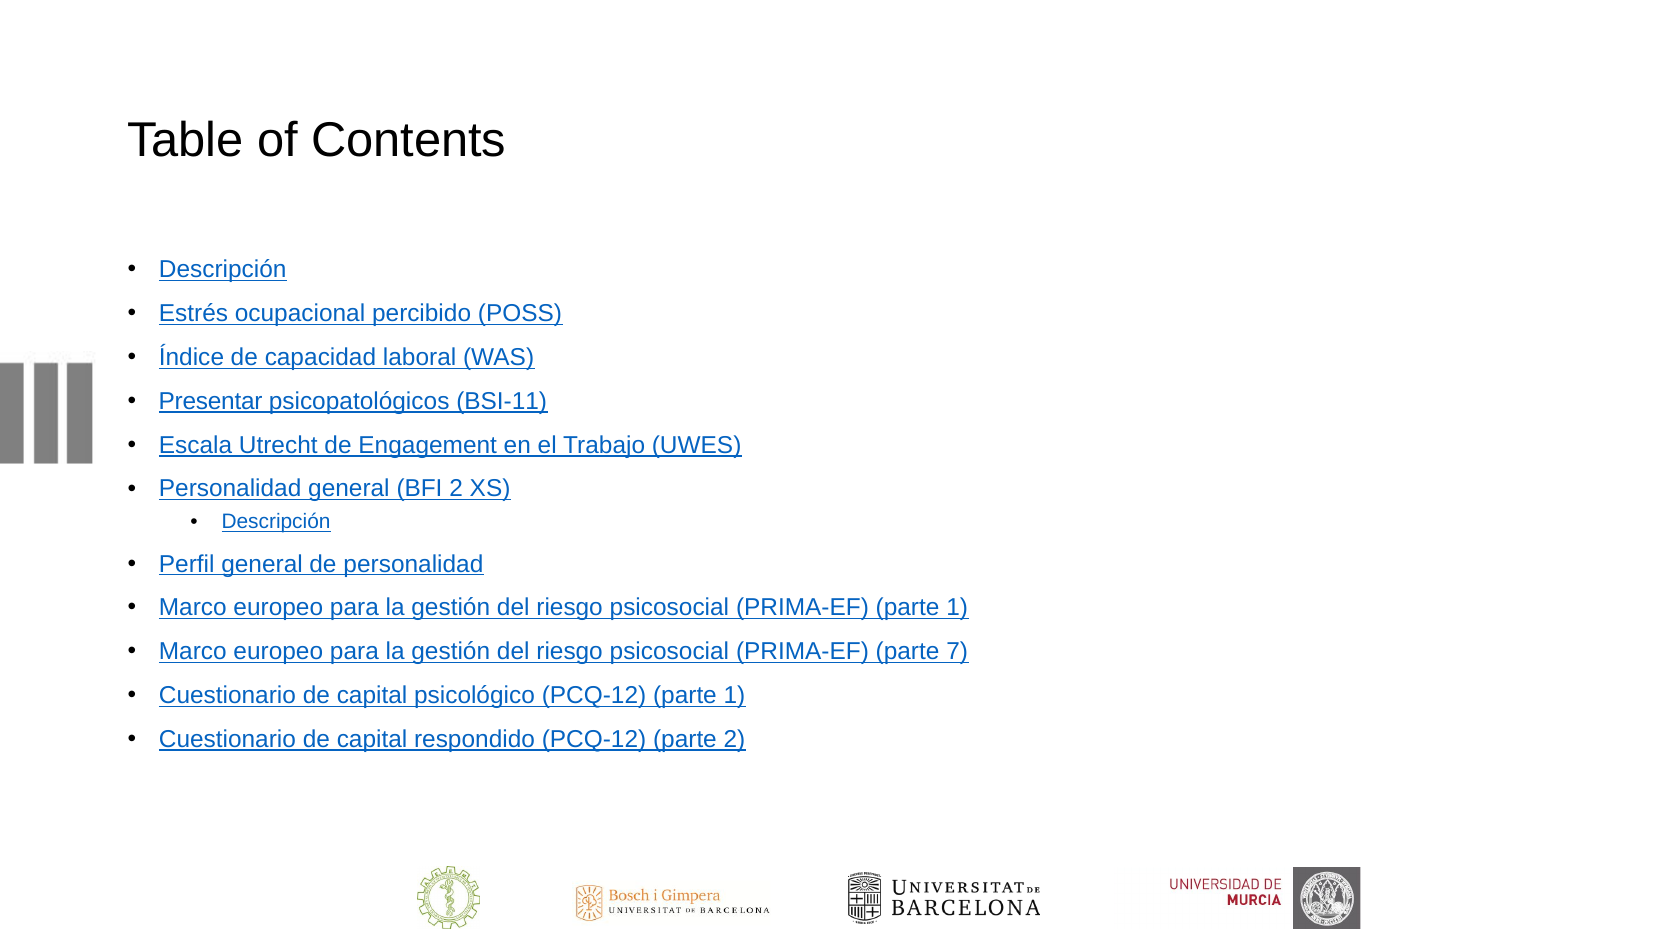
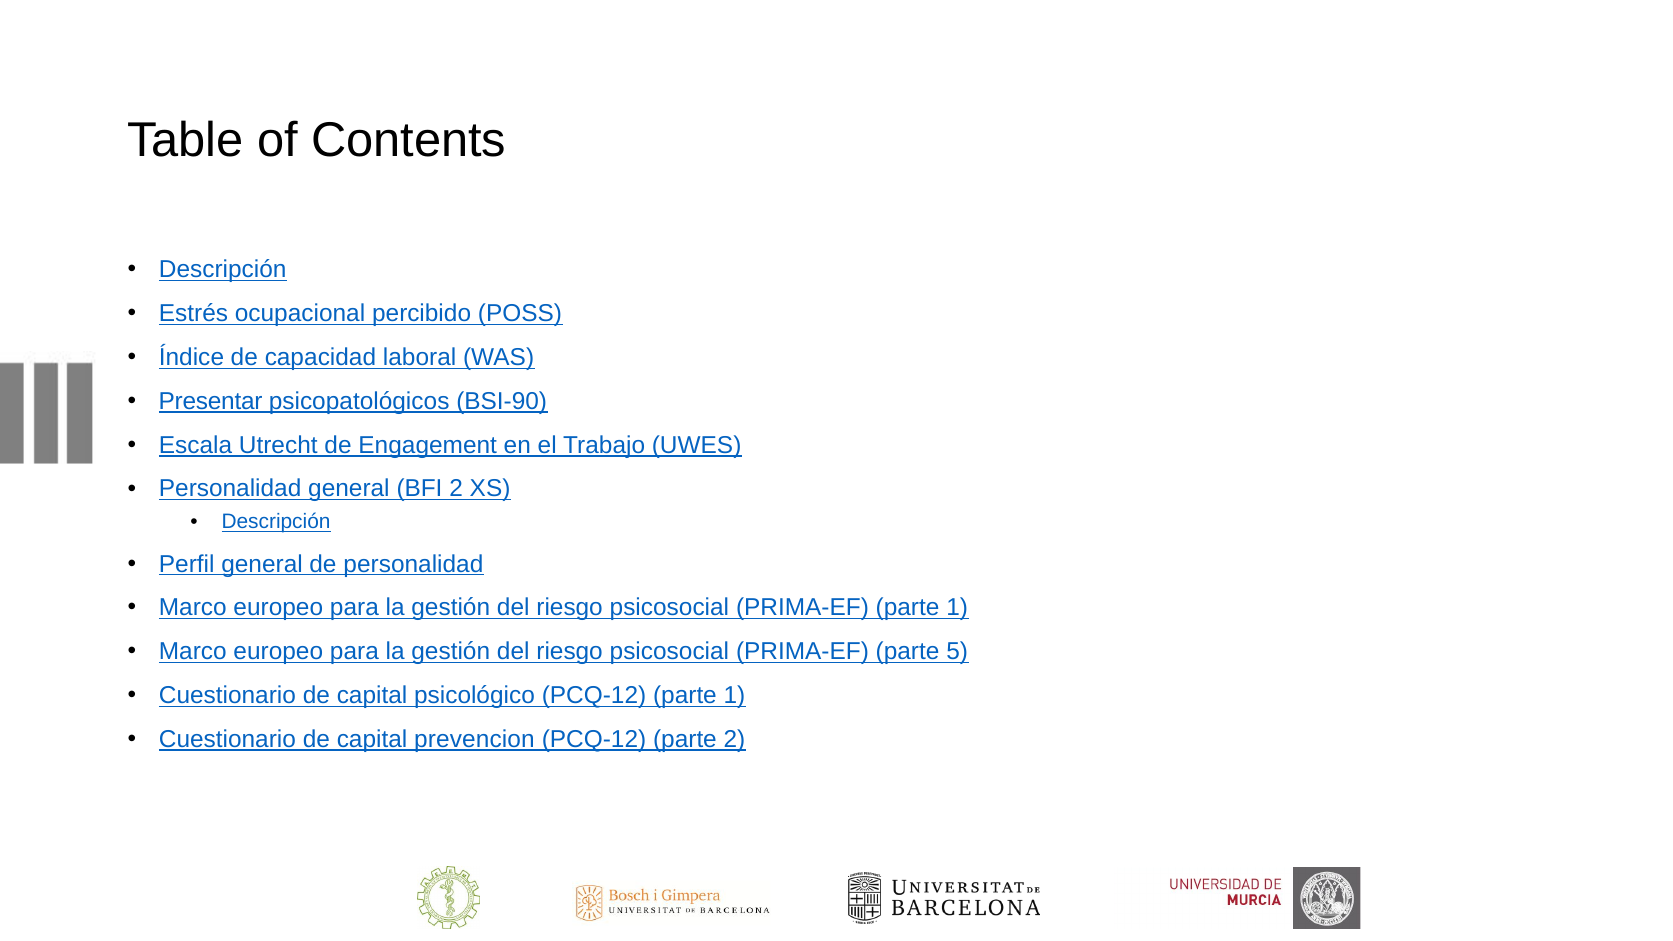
BSI-11: BSI-11 -> BSI-90 (502, 401)
7: 7 -> 5 (957, 652)
respondido: respondido -> prevencion (474, 739)
